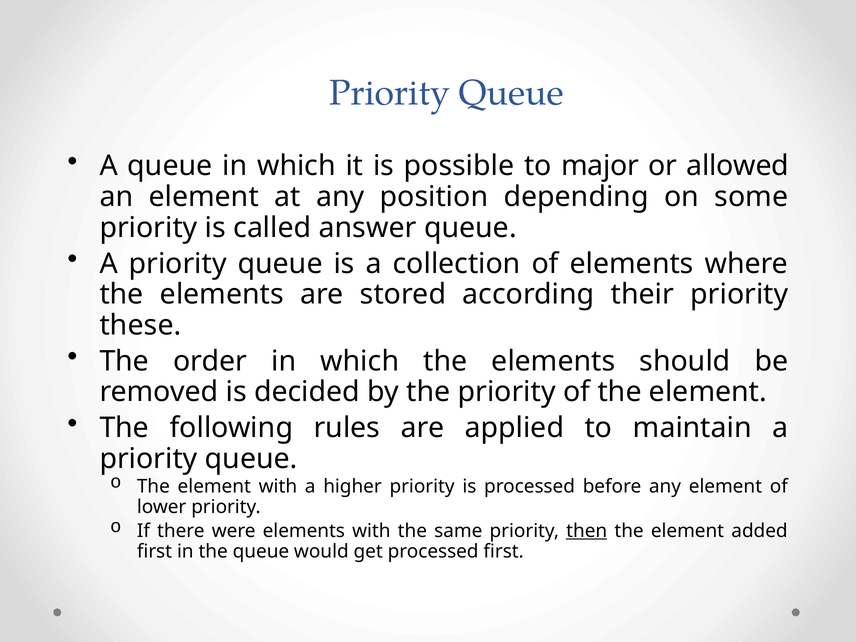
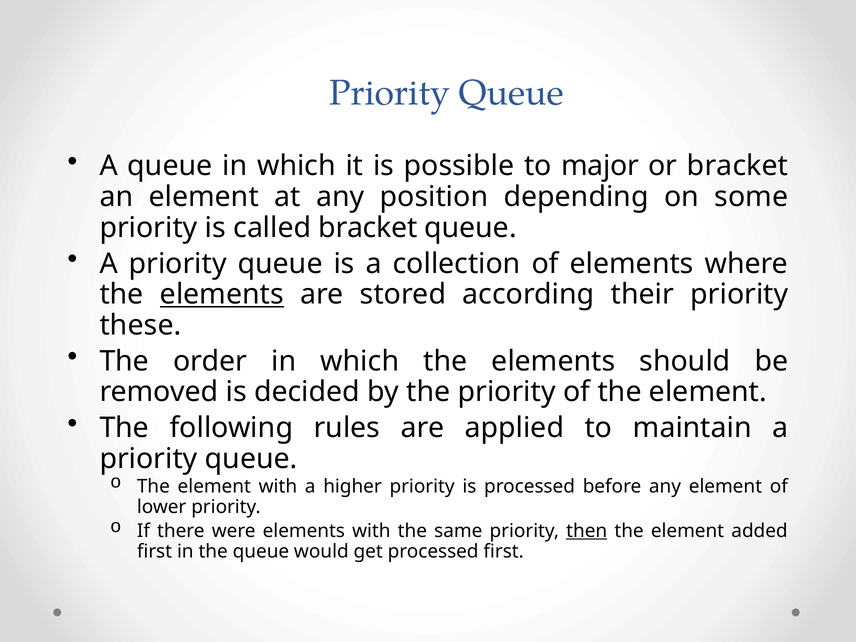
or allowed: allowed -> bracket (738, 166)
called answer: answer -> bracket (368, 228)
elements underline: none -> present (222, 294)
